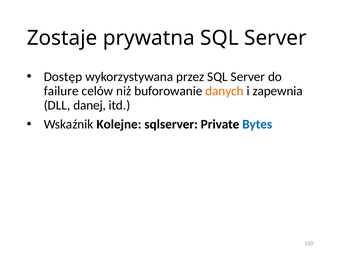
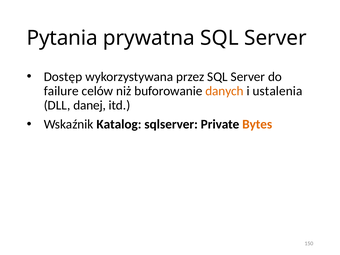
Zostaje: Zostaje -> Pytania (62, 38)
zapewnia: zapewnia -> ustalenia (277, 91)
Kolejne: Kolejne -> Katalog (119, 124)
Bytes colour: blue -> orange (257, 124)
